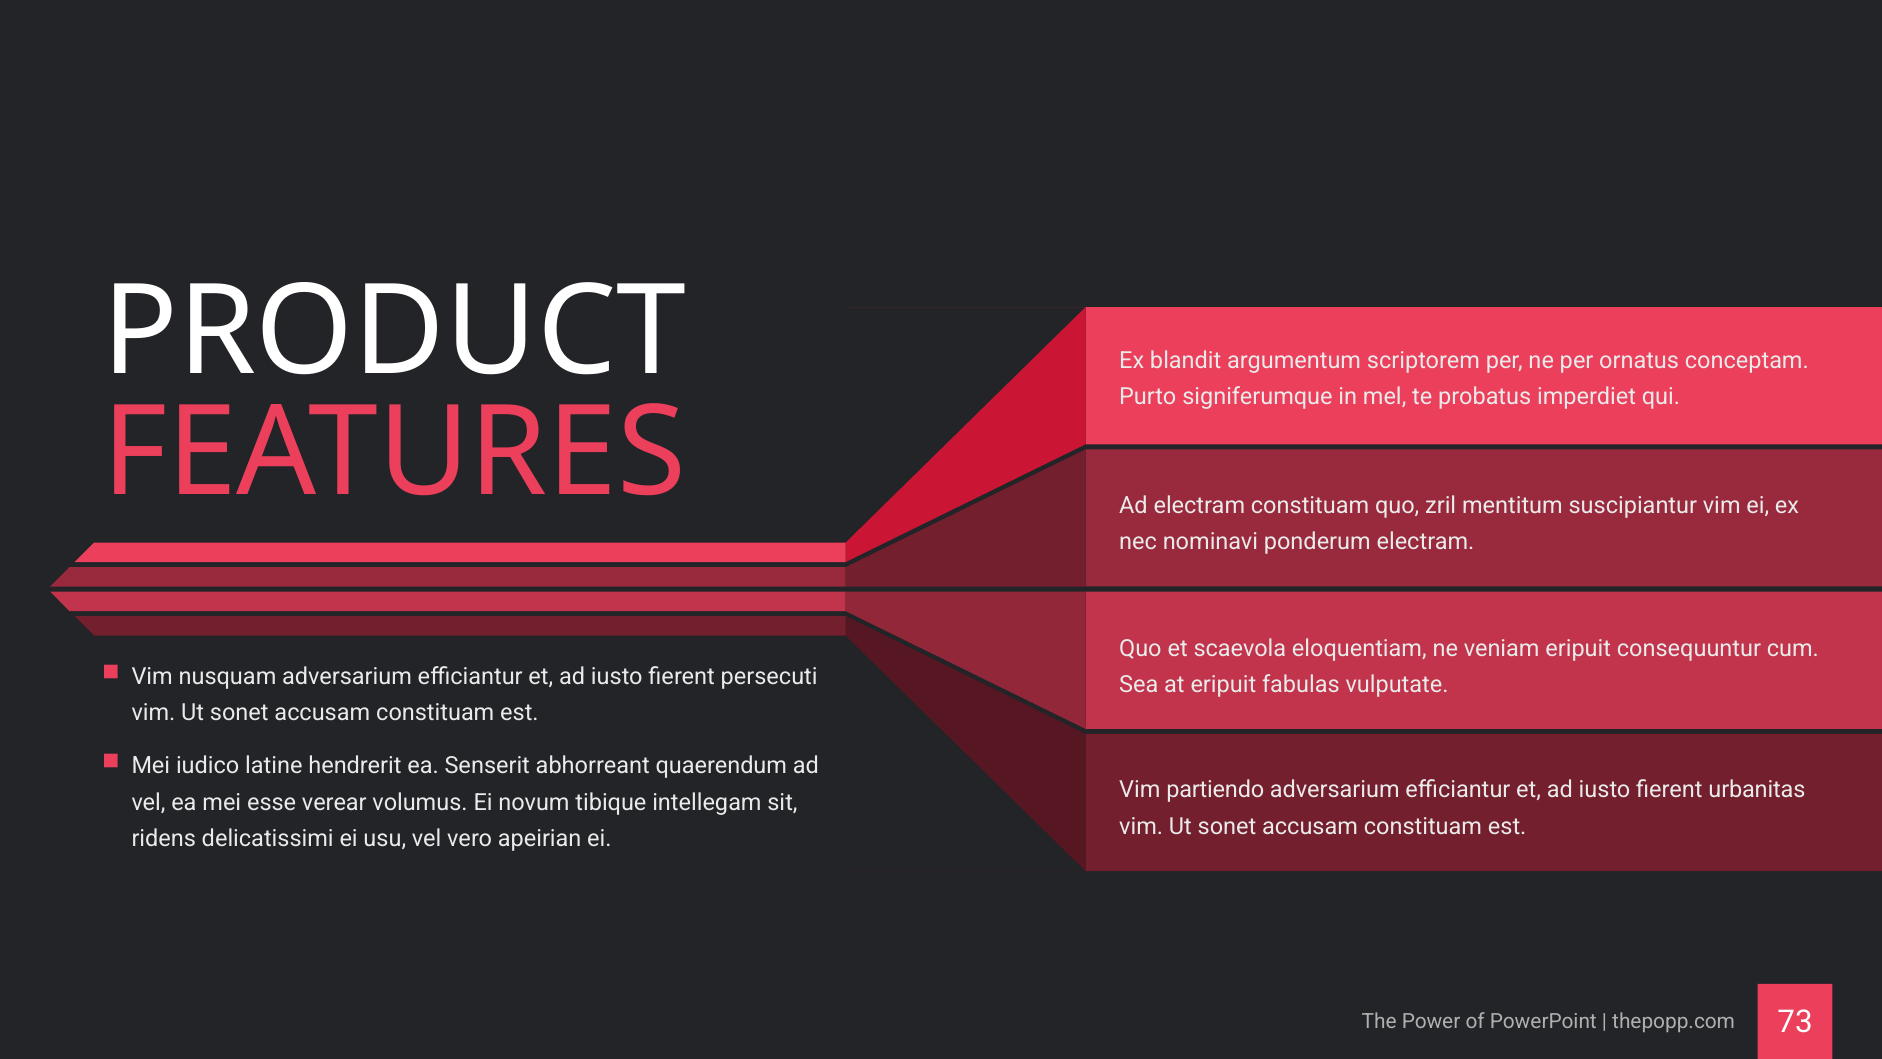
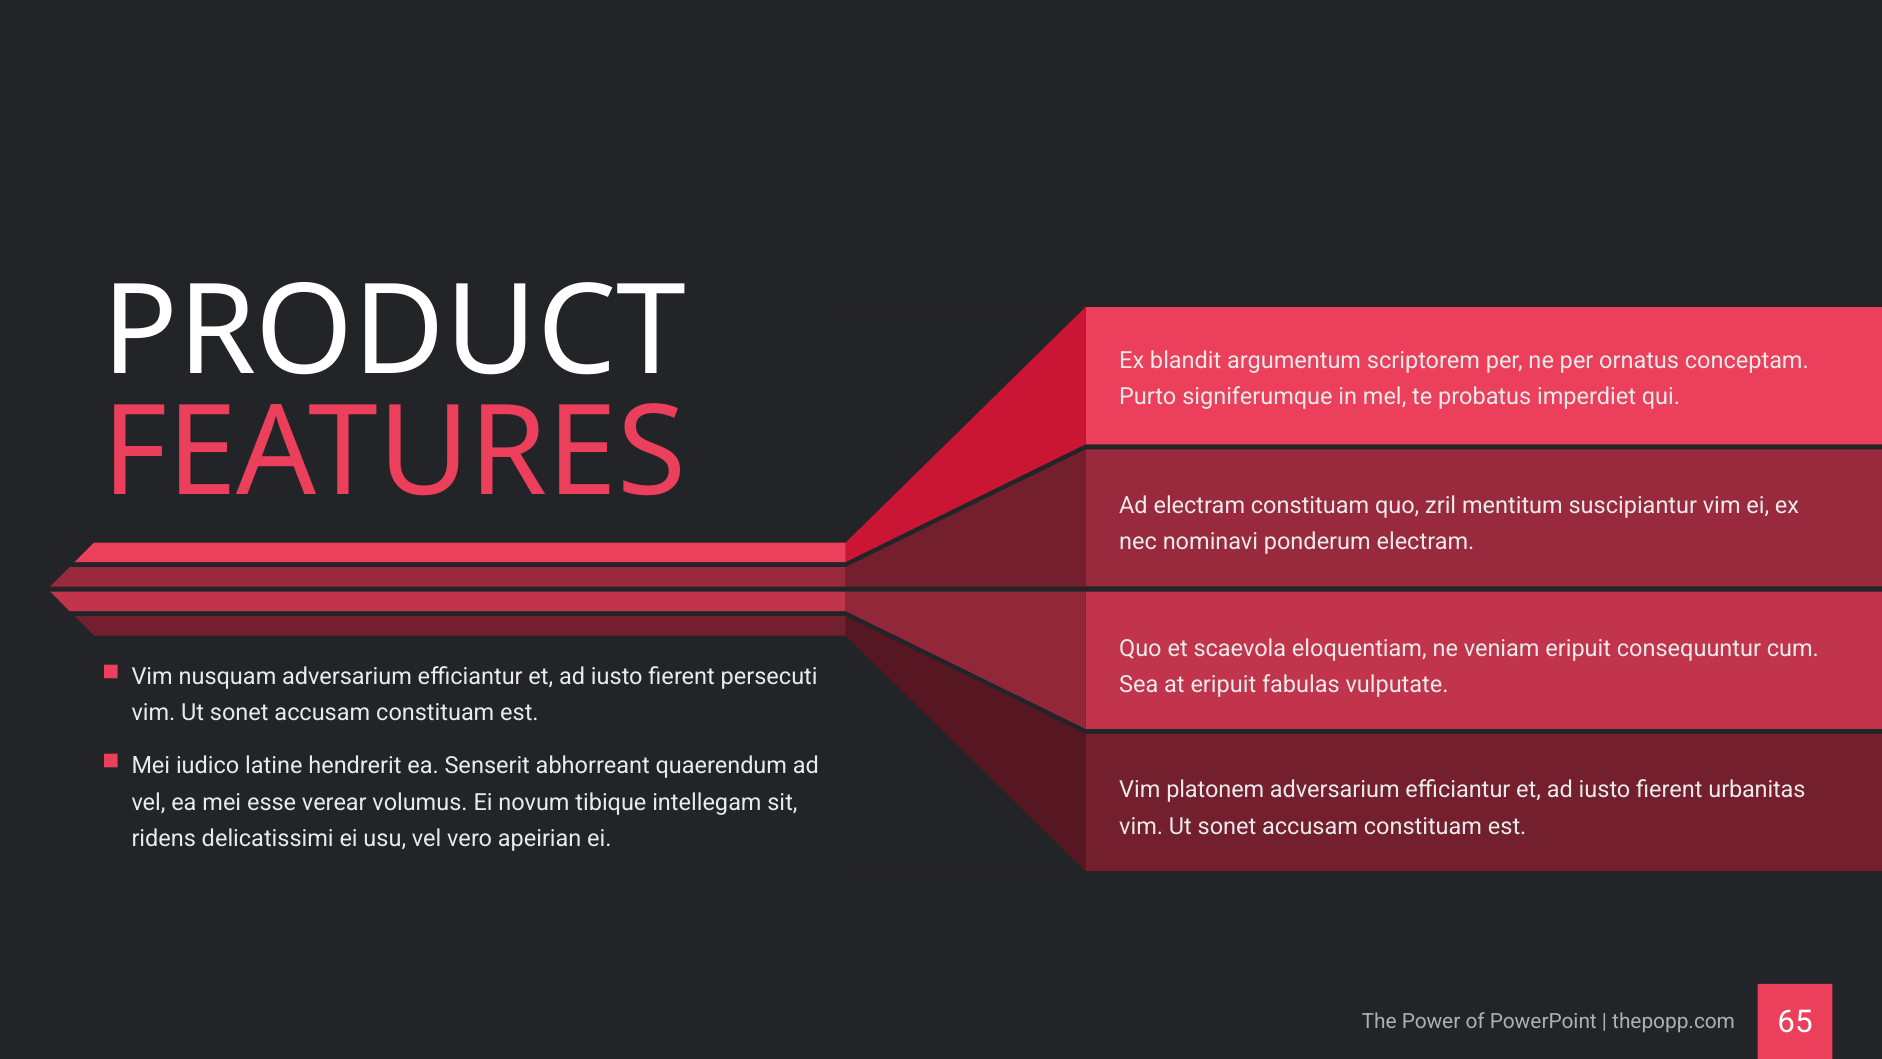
partiendo: partiendo -> platonem (1215, 789)
73: 73 -> 65 (1795, 1022)
